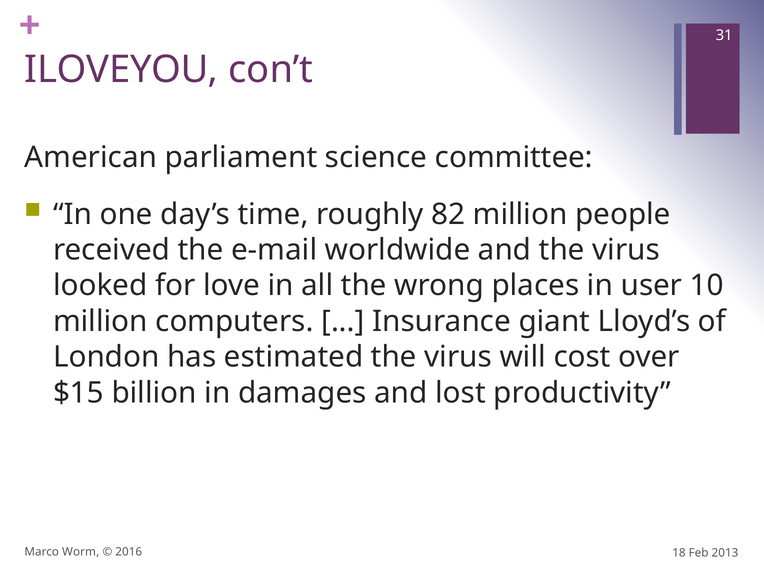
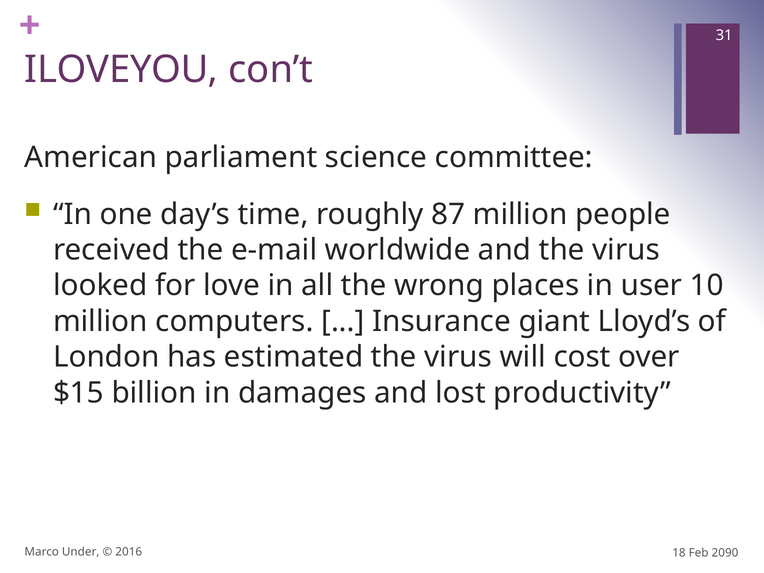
82: 82 -> 87 (448, 214)
Worm: Worm -> Under (81, 552)
2013: 2013 -> 2090 (725, 553)
